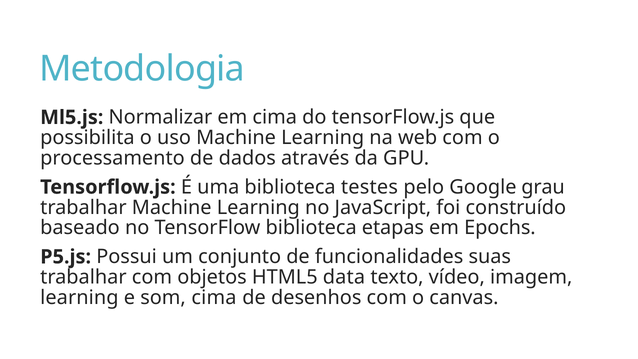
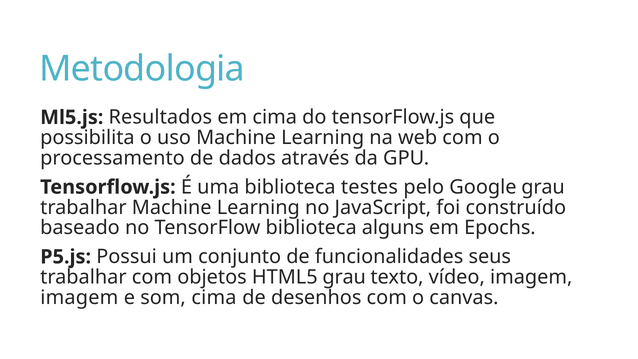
Normalizar: Normalizar -> Resultados (160, 117)
etapas: etapas -> alguns (393, 228)
suas: suas -> seus (490, 257)
HTML5 data: data -> grau (344, 277)
learning: learning -> imagem (79, 297)
